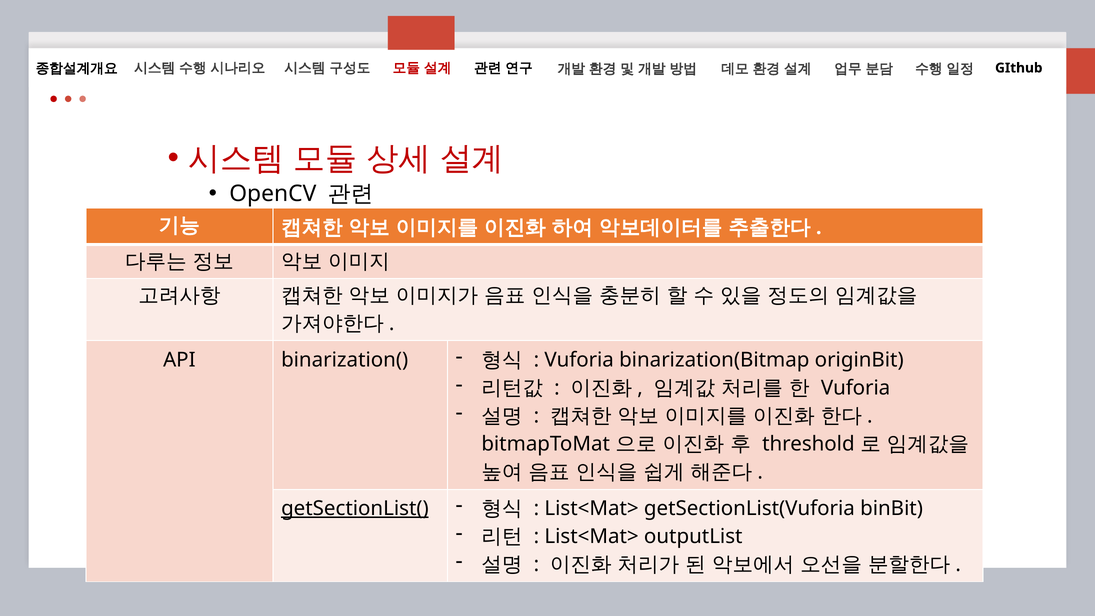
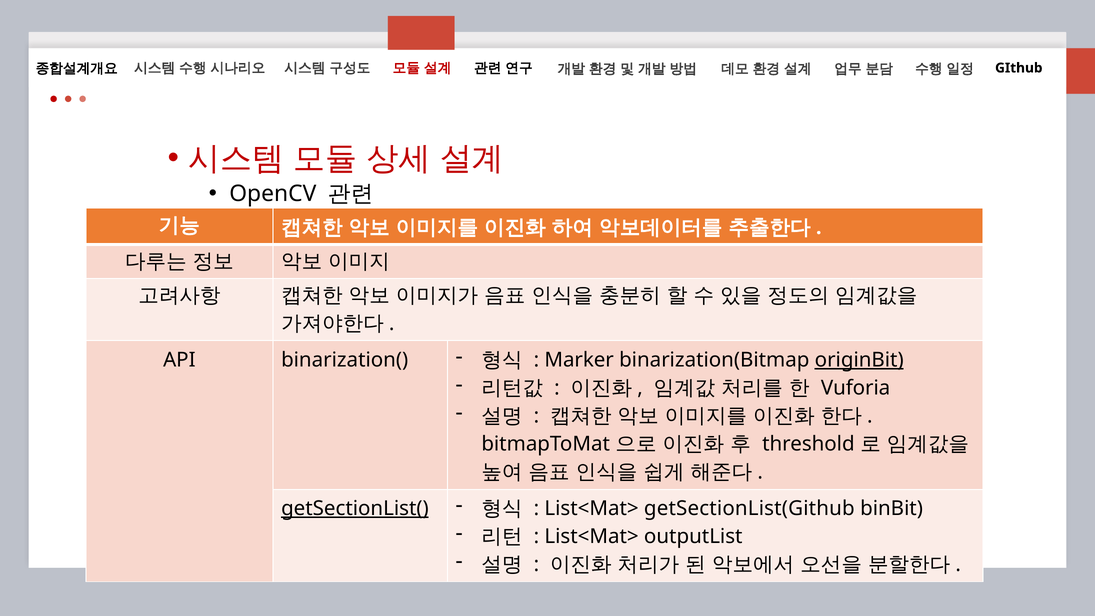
Vuforia: Vuforia -> Marker (579, 360)
originBit underline: none -> present (859, 360)
getSectionList(Vuforia: getSectionList(Vuforia -> getSectionList(Github (749, 508)
